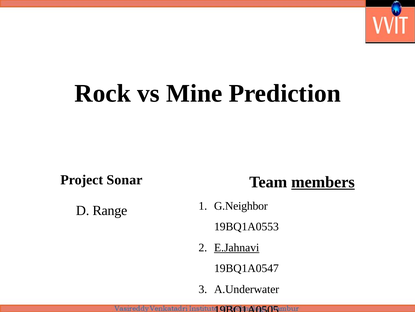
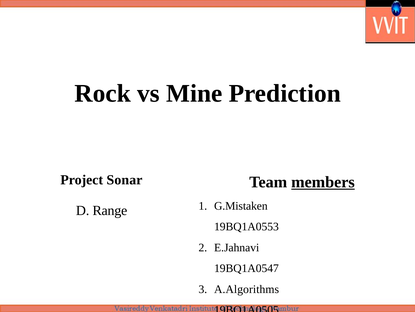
G.Neighbor: G.Neighbor -> G.Mistaken (241, 205)
E.Jahnavi underline: present -> none (237, 247)
A.Underwater: A.Underwater -> A.Algorithms (247, 288)
